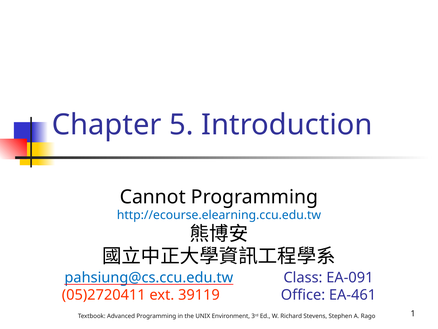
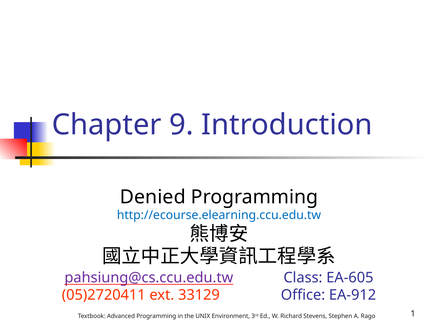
5: 5 -> 9 (181, 125)
Cannot: Cannot -> Denied (153, 197)
pahsiung@cs.ccu.edu.tw colour: blue -> purple (149, 277)
EA-091: EA-091 -> EA-605 (350, 277)
39119: 39119 -> 33129 (199, 295)
EA-461: EA-461 -> EA-912 (353, 295)
